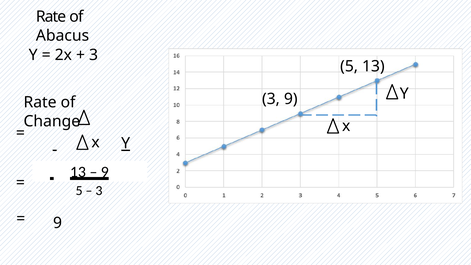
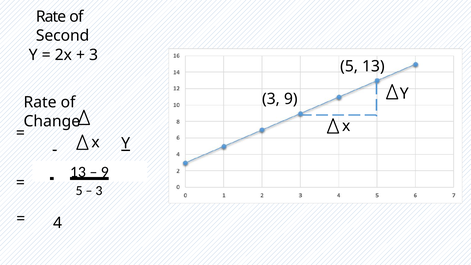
Abacus: Abacus -> Second (63, 36)
9: 9 -> 4 (58, 223)
